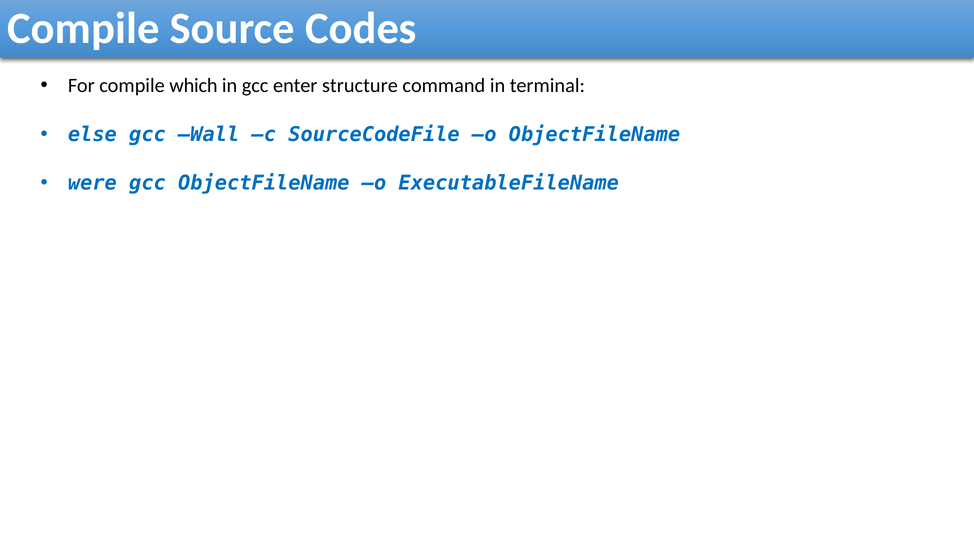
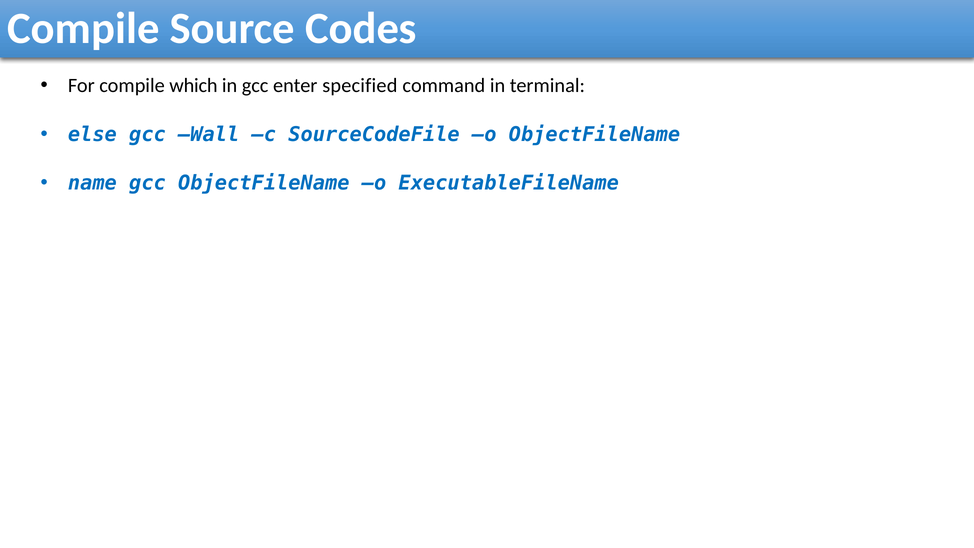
structure: structure -> specified (360, 86)
were: were -> name (92, 183)
